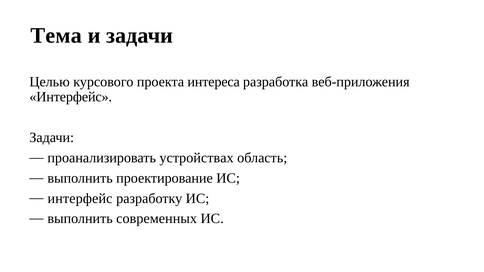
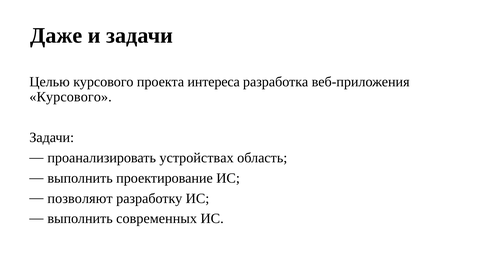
Тема: Тема -> Даже (56, 36)
Интерфейс: Интерфейс -> Курсового (71, 97)
интерфейс: интерфейс -> позволяют (80, 199)
